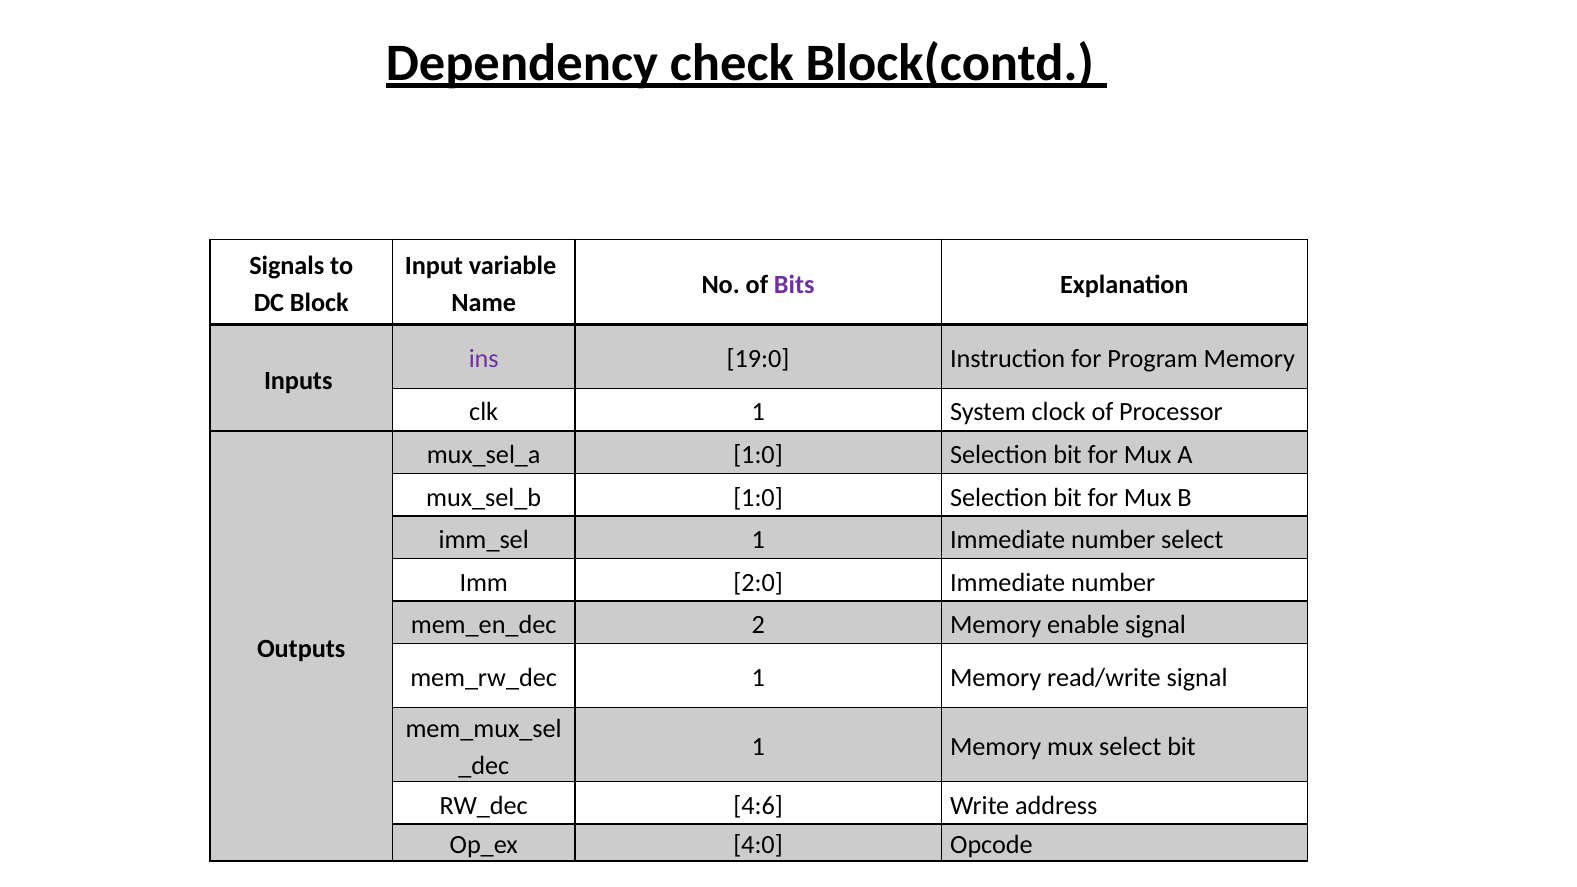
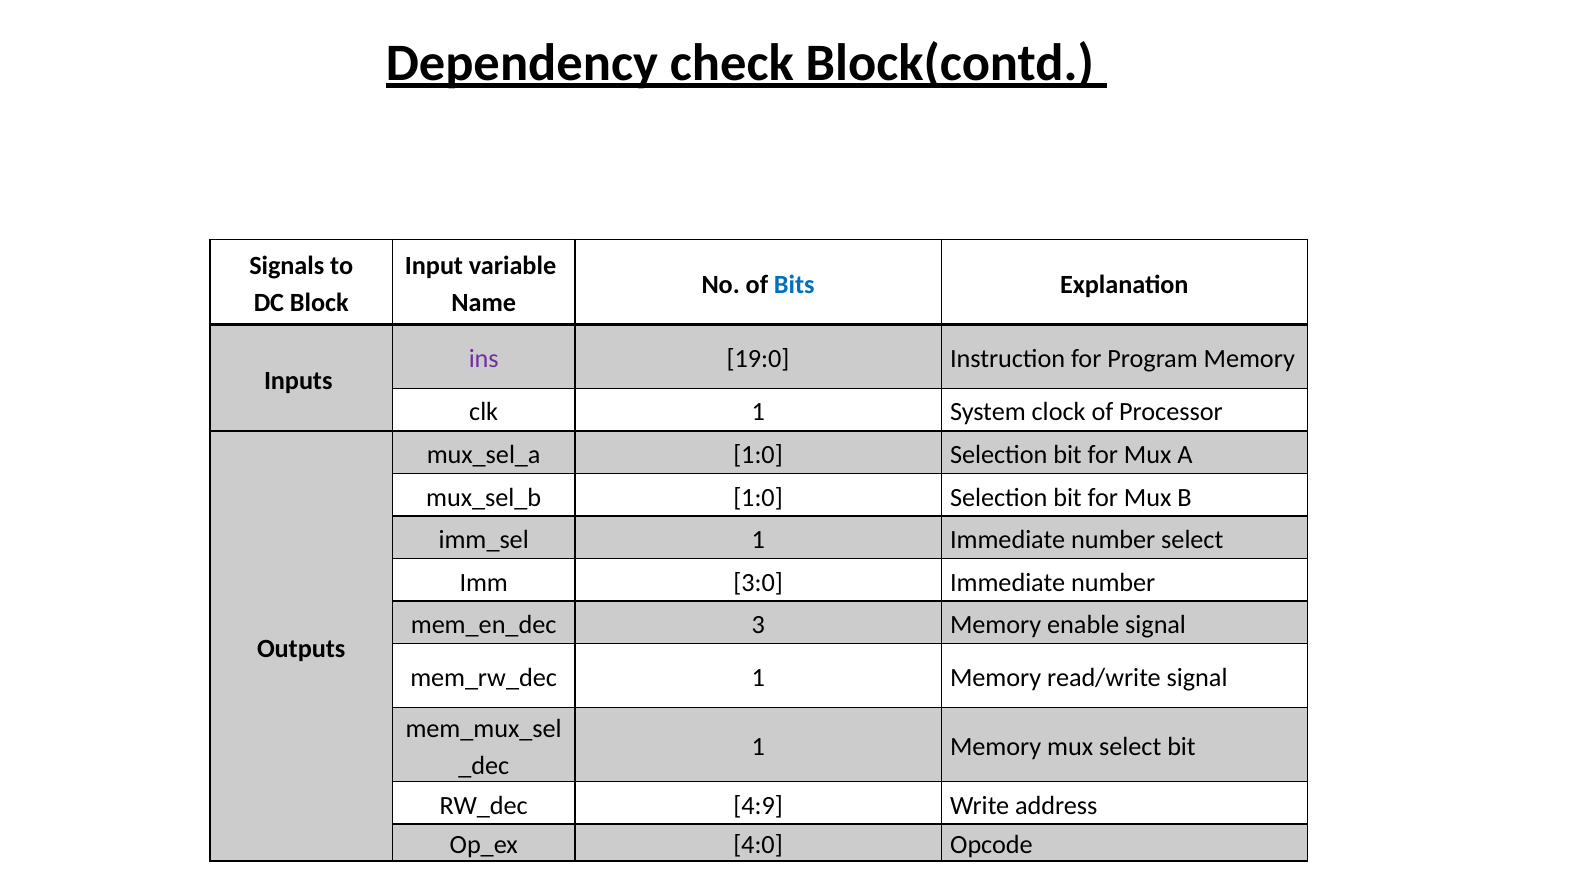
Bits colour: purple -> blue (794, 285)
2:0: 2:0 -> 3:0 (758, 583)
2: 2 -> 3 (758, 625)
4:6: 4:6 -> 4:9 (758, 805)
